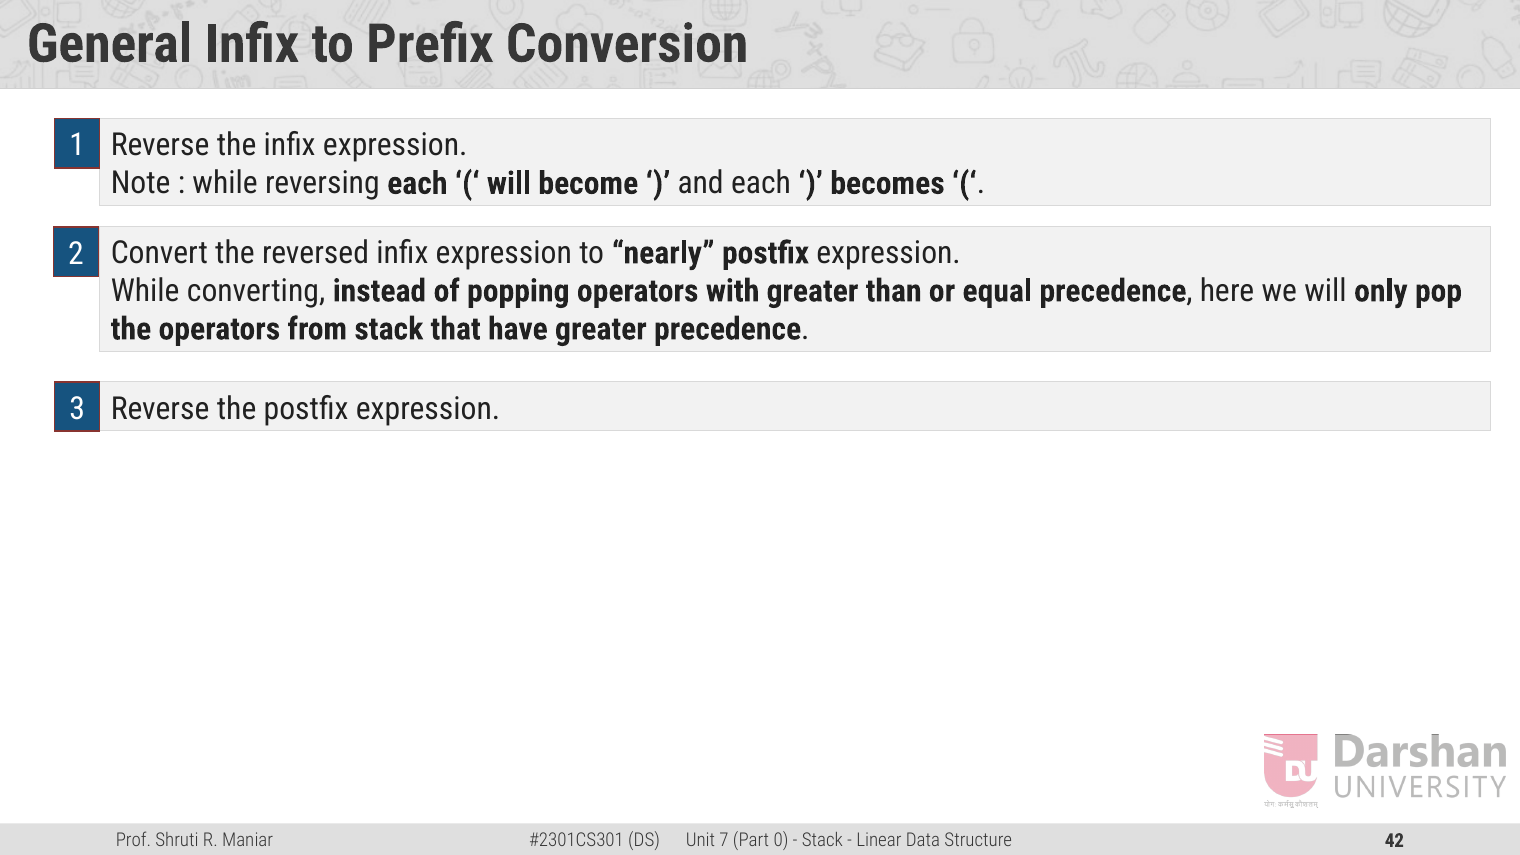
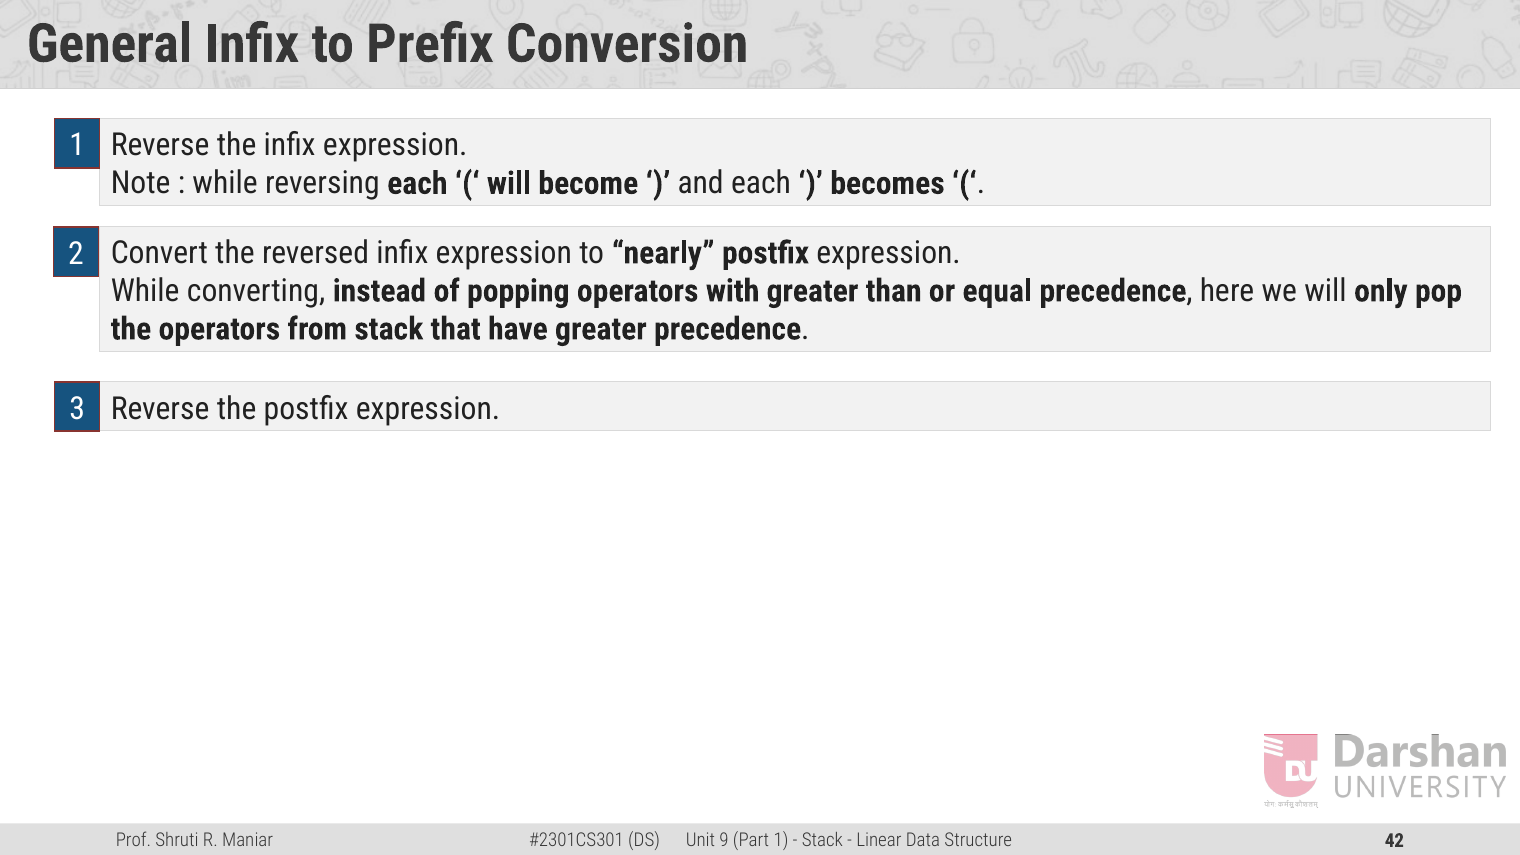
7: 7 -> 9 (724, 840)
0: 0 -> 1 (781, 840)
